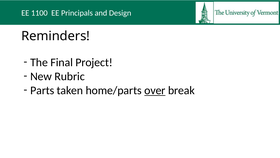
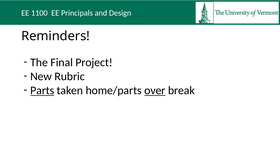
Parts underline: none -> present (42, 90)
